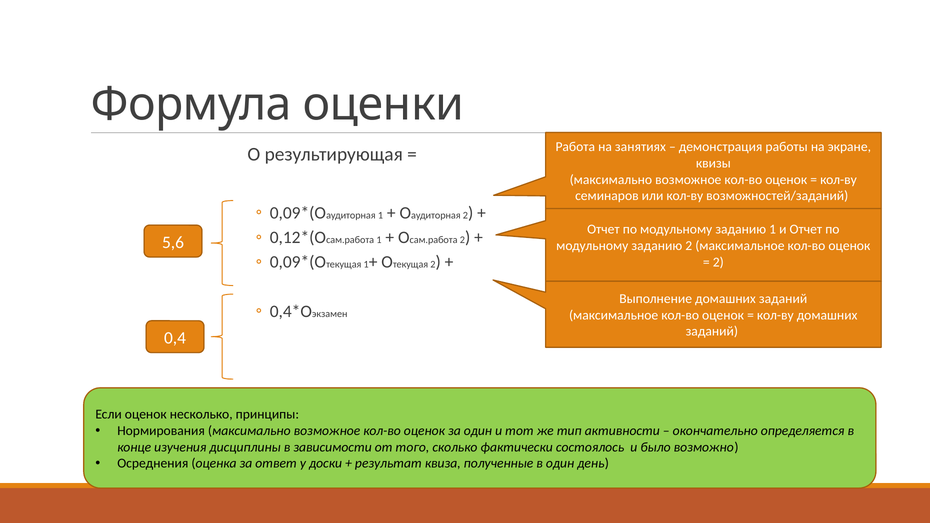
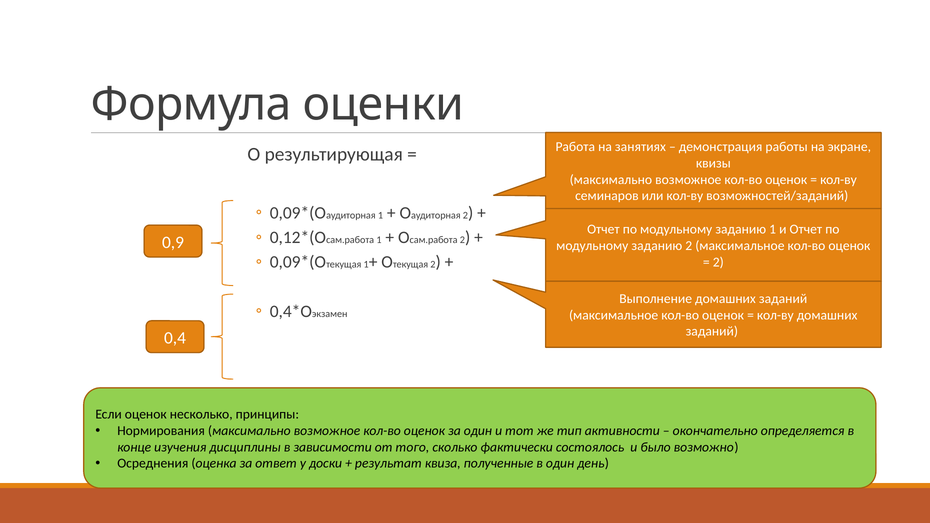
5,6: 5,6 -> 0,9 (173, 242)
